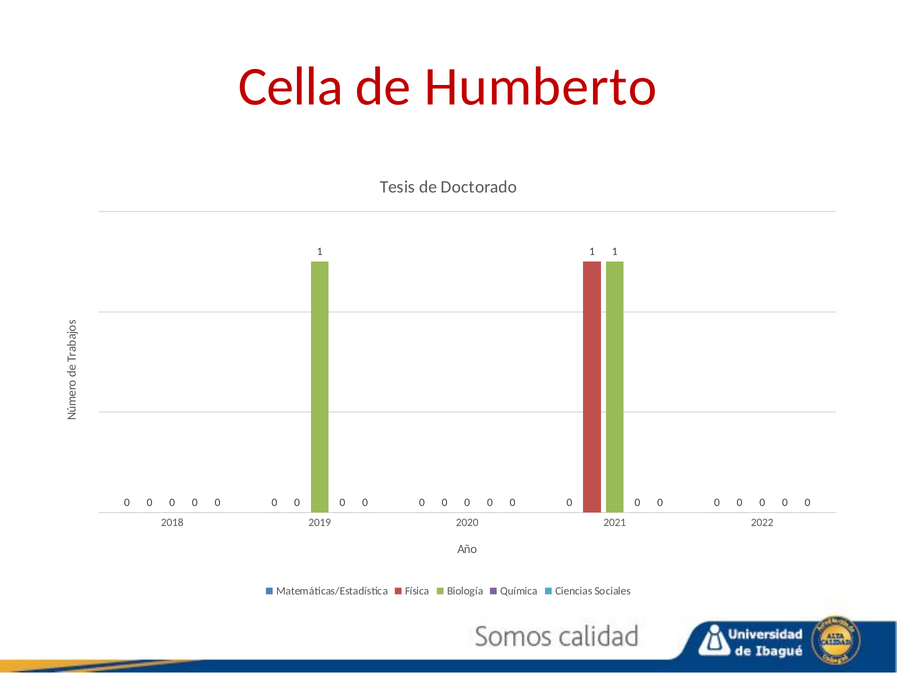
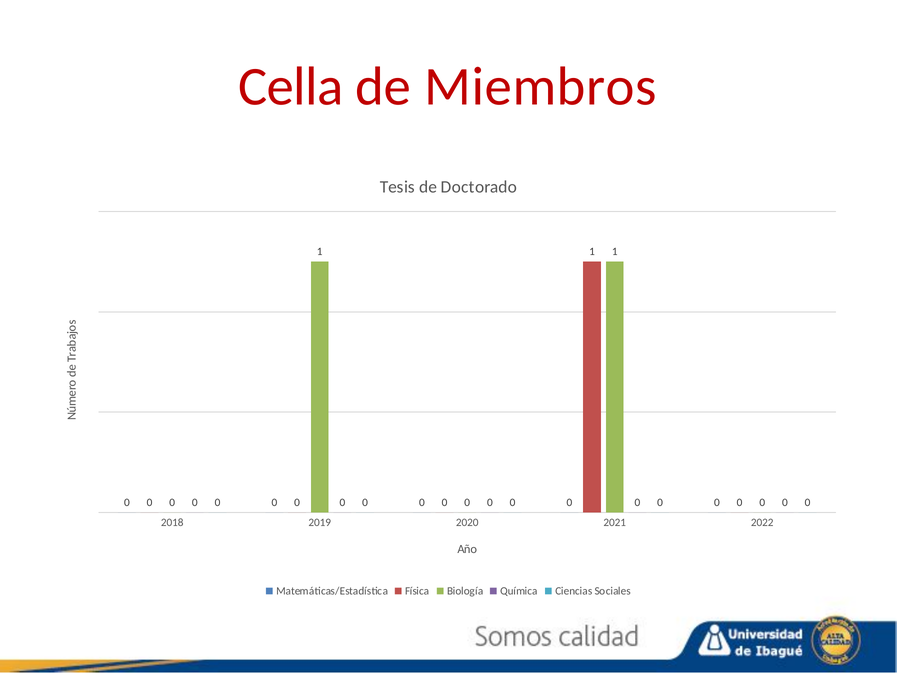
Humberto: Humberto -> Miembros (541, 87)
